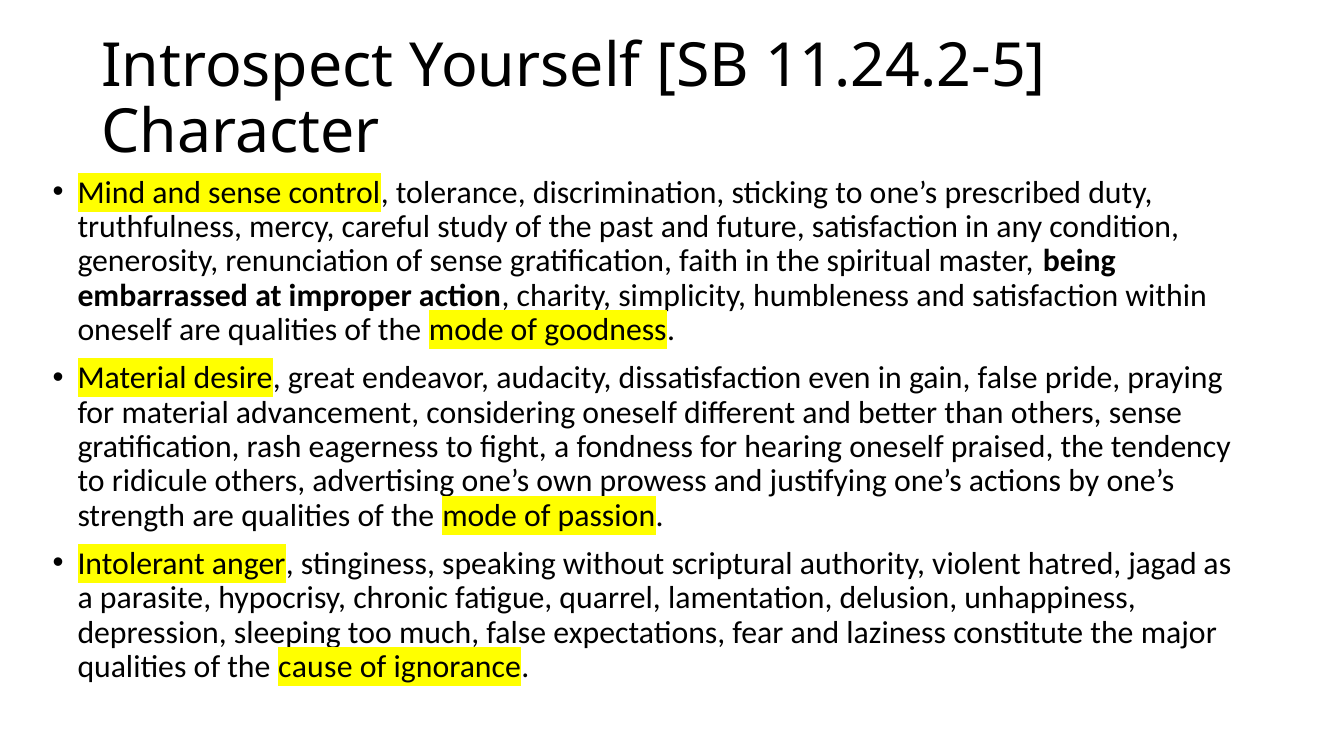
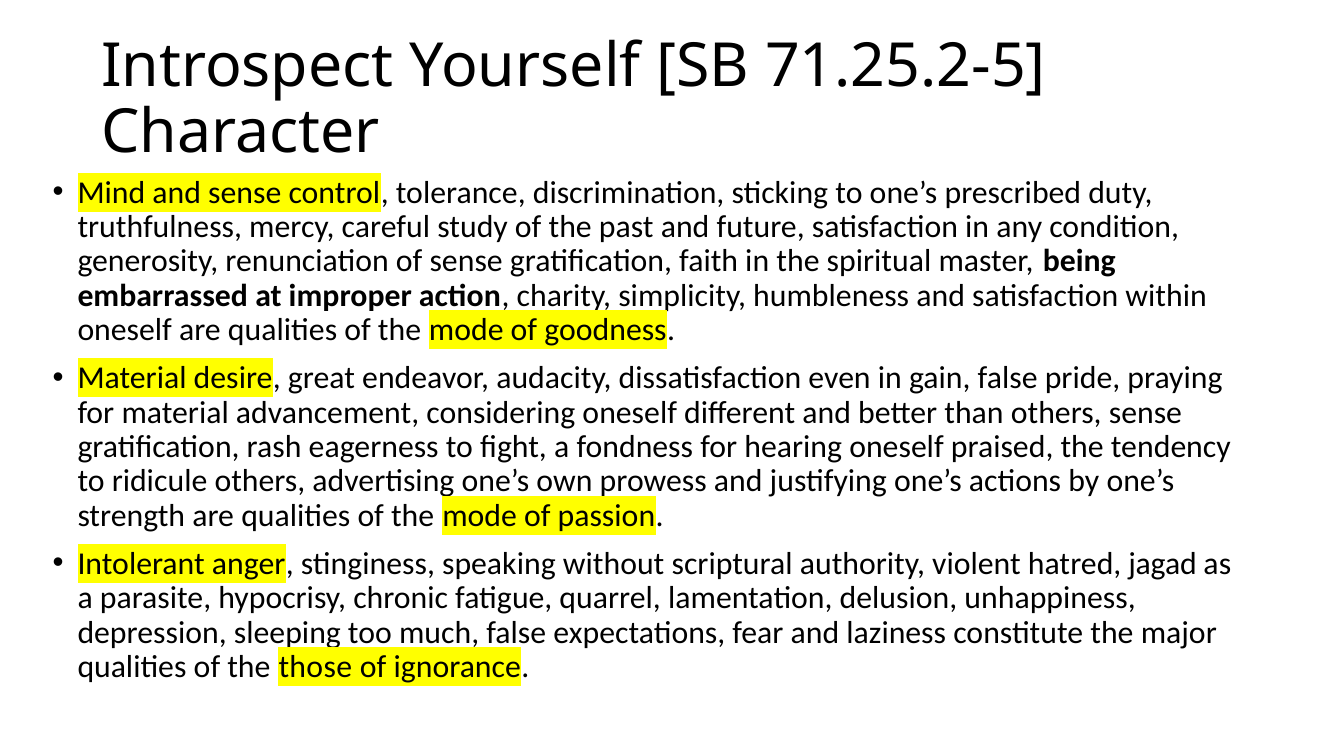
11.24.2-5: 11.24.2-5 -> 71.25.2-5 (905, 66)
cause: cause -> those (315, 666)
